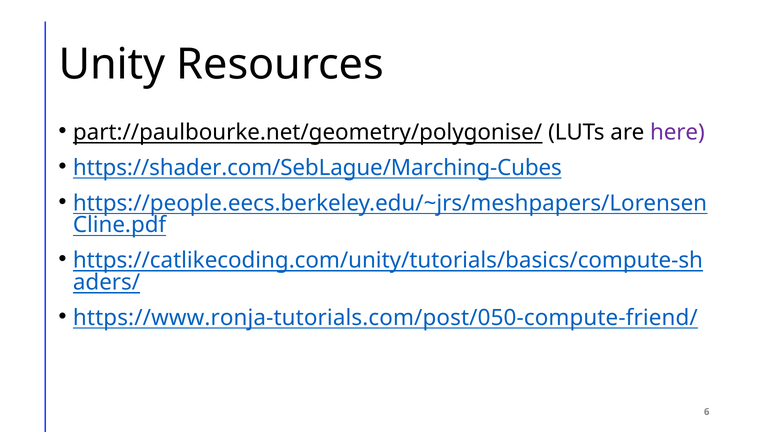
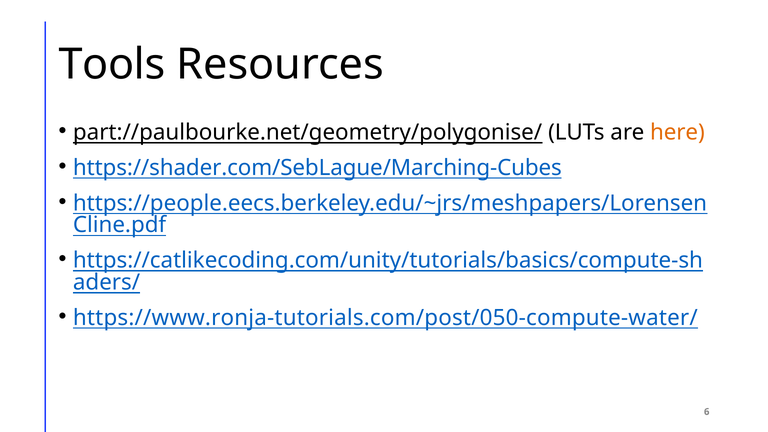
Unity: Unity -> Tools (112, 64)
here colour: purple -> orange (677, 132)
https://www.ronja-tutorials.com/post/050-compute-friend/: https://www.ronja-tutorials.com/post/050-compute-friend/ -> https://www.ronja-tutorials.com/post/050-compute-water/ (385, 318)
